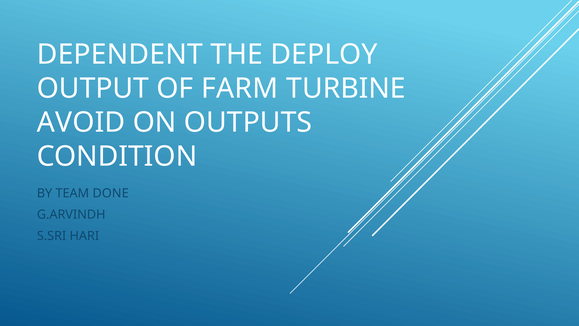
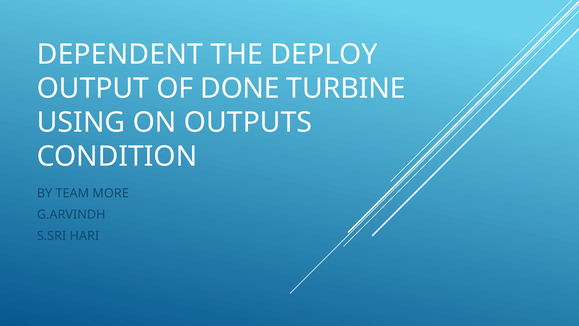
FARM: FARM -> DONE (240, 88)
AVOID: AVOID -> USING (81, 122)
DONE: DONE -> MORE (111, 193)
